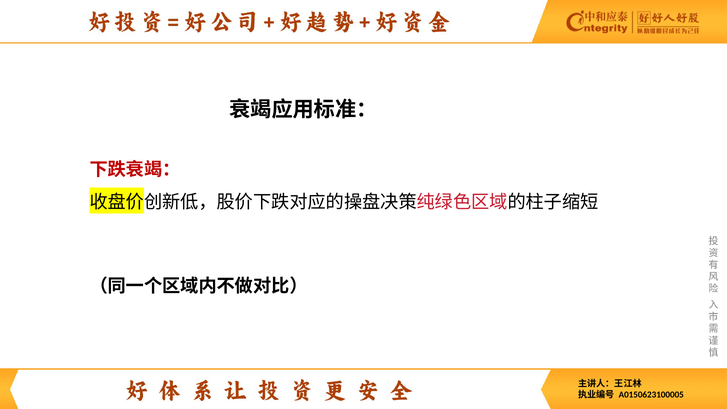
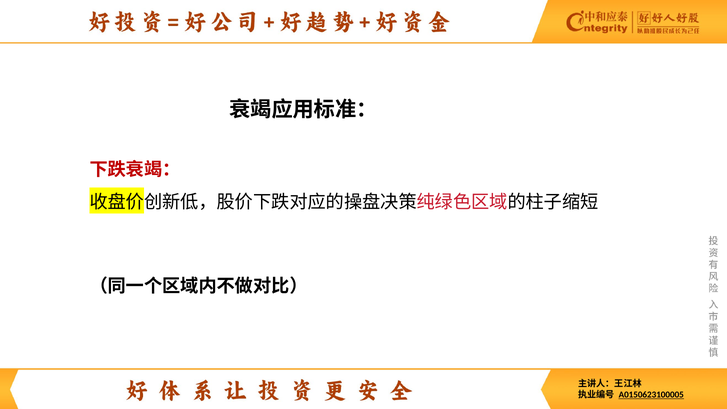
A0150623100005 underline: none -> present (651, 395)
